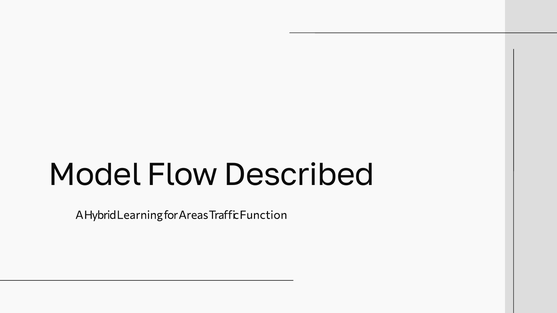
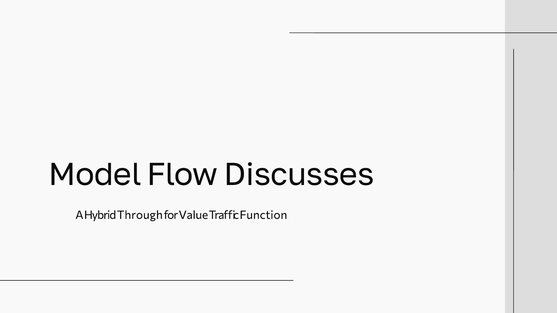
Described: Described -> Discusses (299, 175)
Learning: Learning -> Through (140, 215)
Areas: Areas -> Value (193, 215)
